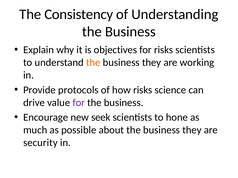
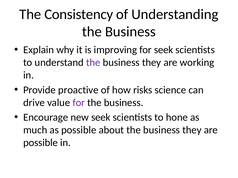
objectives: objectives -> improving (115, 50)
for risks: risks -> seek (164, 50)
the colour: orange -> purple (93, 63)
protocols: protocols -> proactive (78, 90)
security: security -> possible (40, 143)
